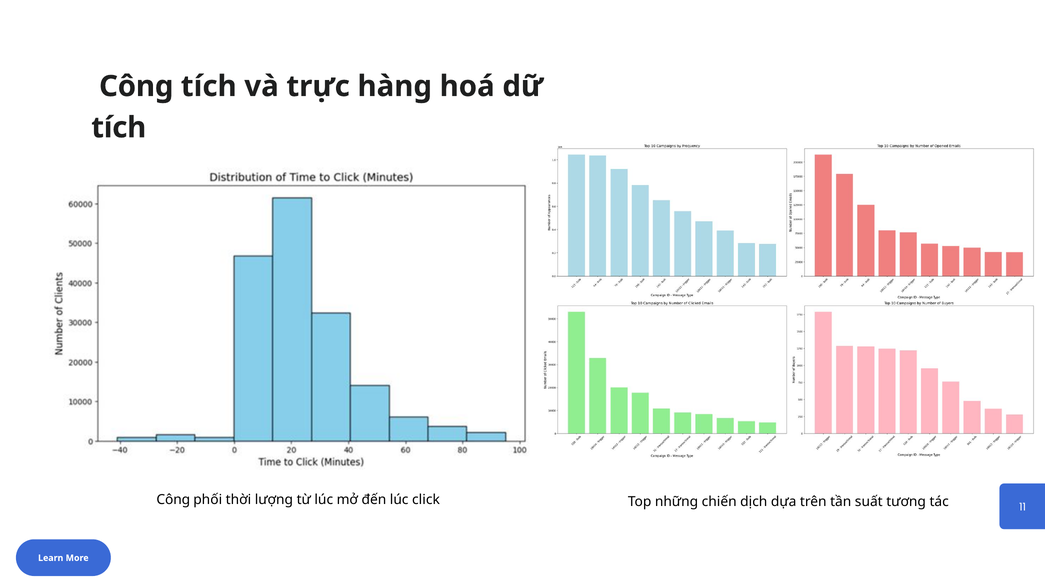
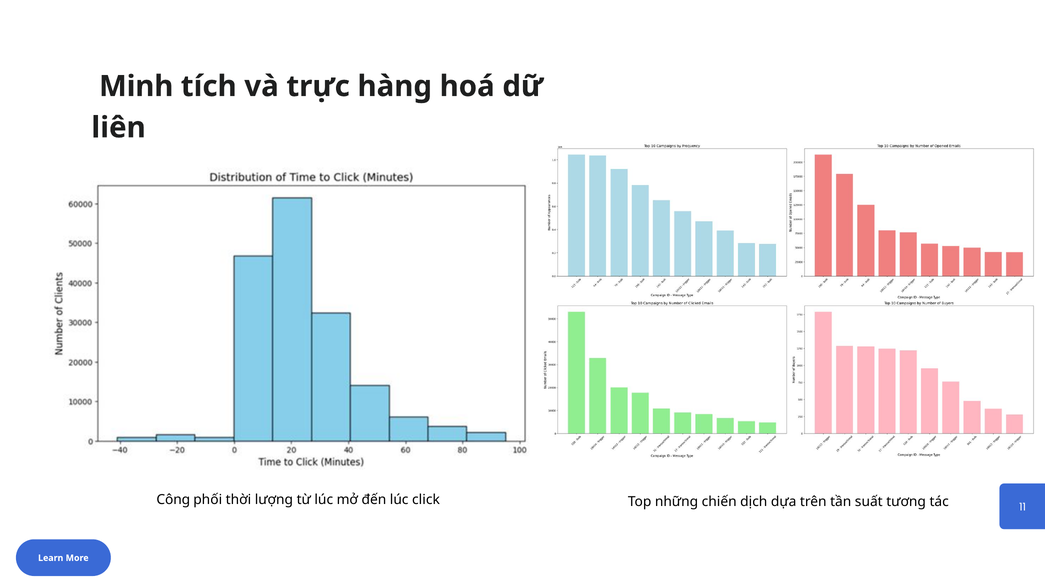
Công: Công -> Minh (136, 86)
tích: tích -> liên (119, 128)
